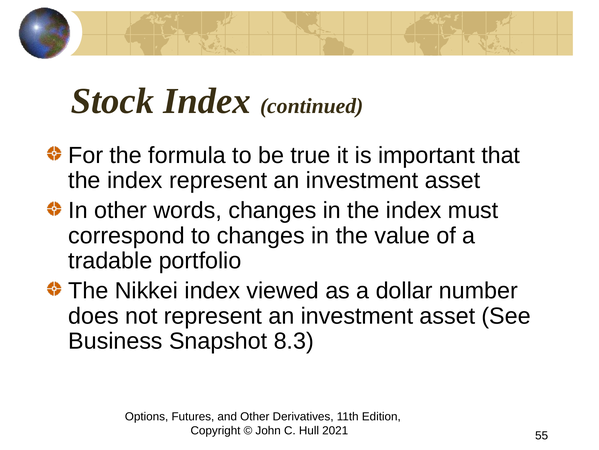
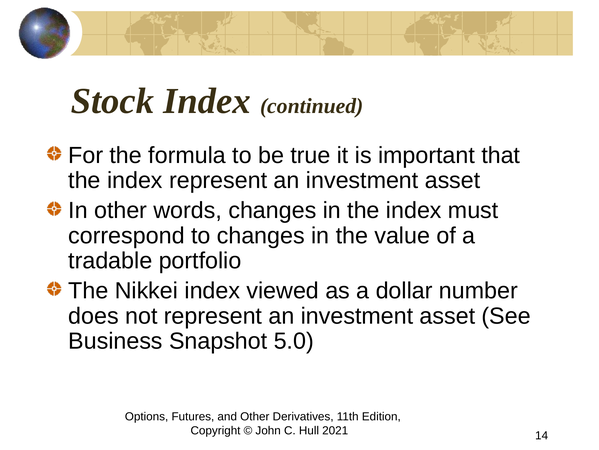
8.3: 8.3 -> 5.0 (294, 341)
55: 55 -> 14 (542, 435)
